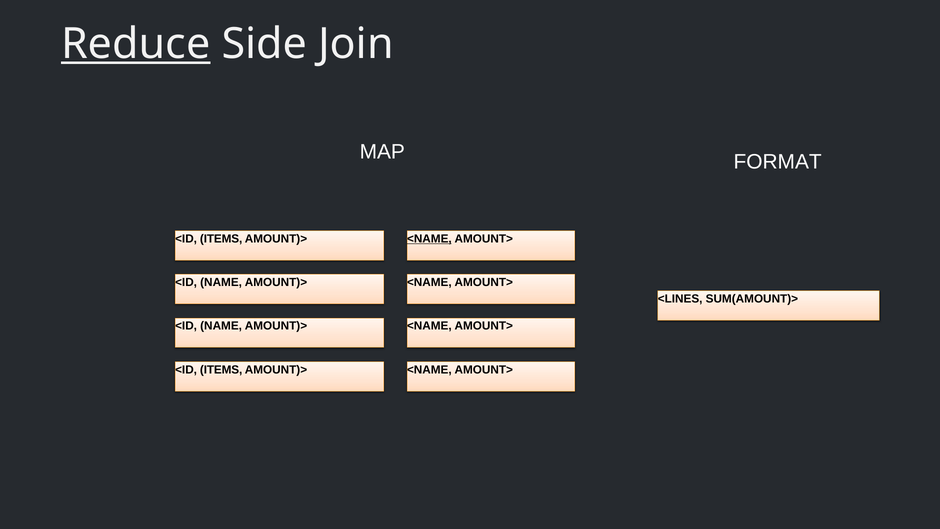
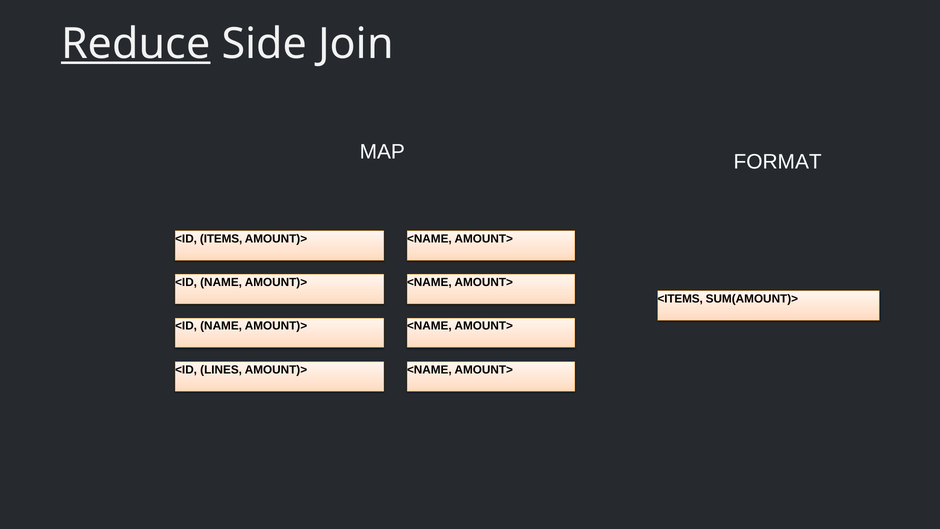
<NAME underline: present -> none (429, 239)
<LINES: <LINES -> <ITEMS (680, 299)
ITEMS: ITEMS -> LINES (221, 369)
